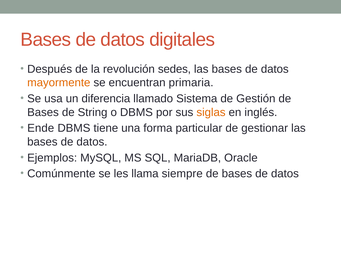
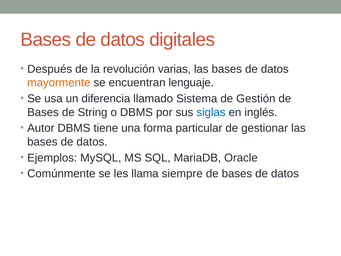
sedes: sedes -> varias (174, 69)
primaria: primaria -> lenguaje (191, 83)
siglas colour: orange -> blue (211, 112)
Ende: Ende -> Autor (41, 128)
